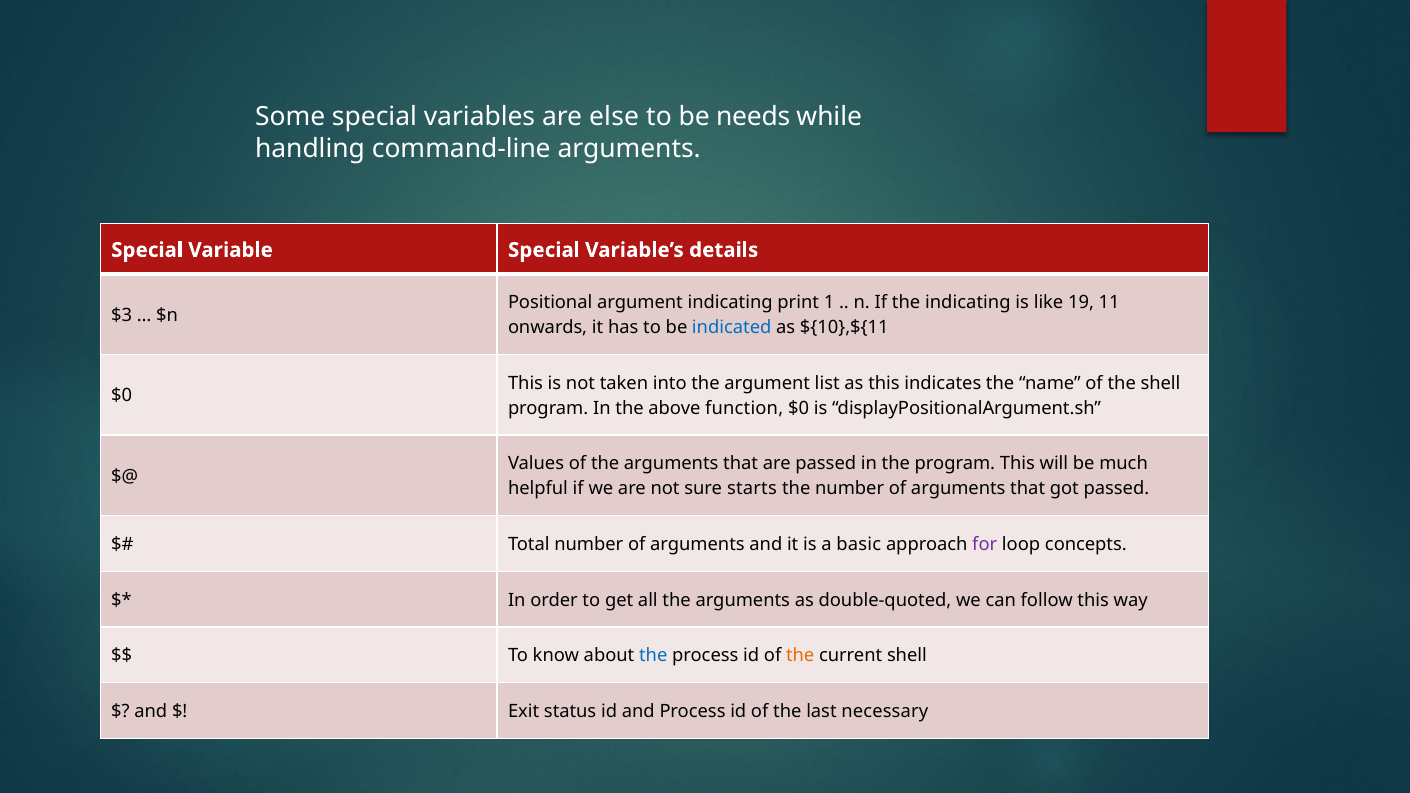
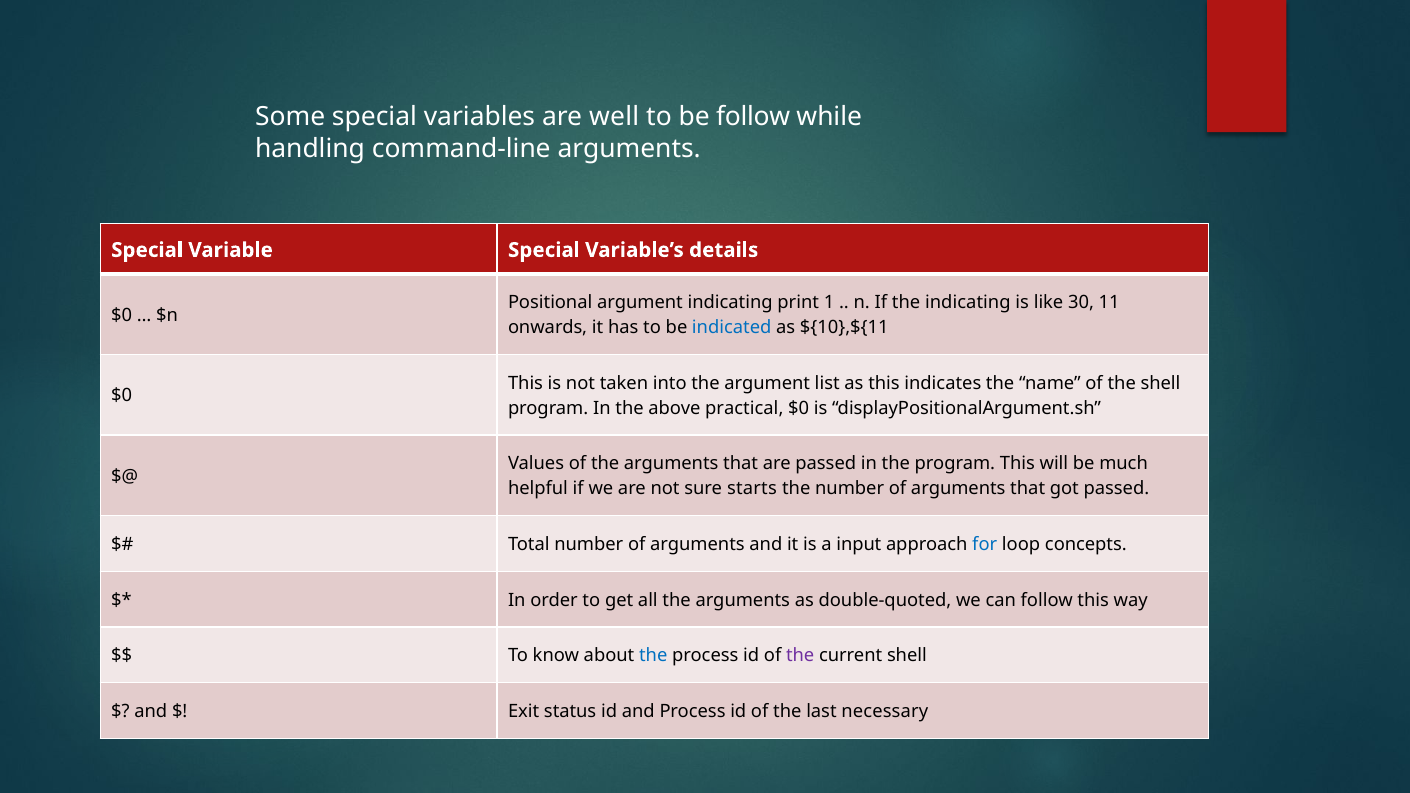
else: else -> well (614, 117)
be needs: needs -> follow (753, 117)
19: 19 -> 30 (1081, 303)
$3: $3 -> $0 (122, 315)
function: function -> practical (744, 408)
basic: basic -> input (859, 545)
for colour: purple -> blue (985, 545)
the colour: orange -> purple (800, 656)
